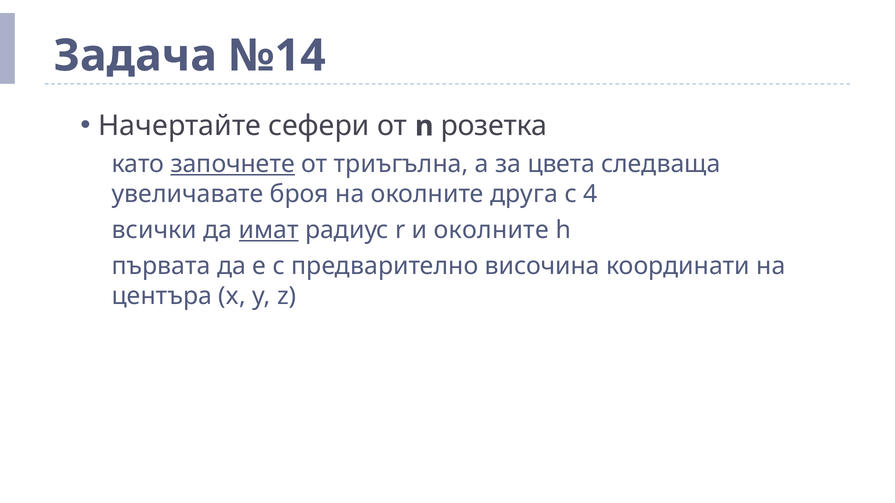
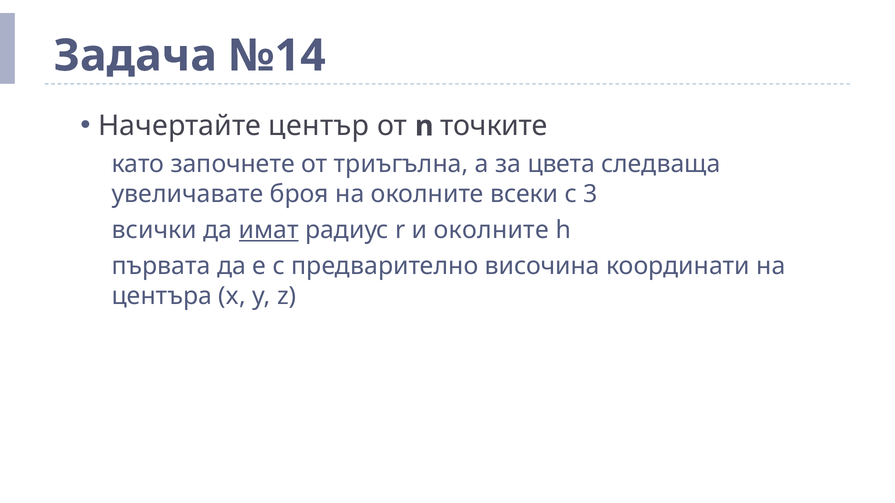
сефери: сефери -> център (319, 126)
розетка: розетка -> точките (494, 126)
започнете underline: present -> none (233, 164)
друга: друга -> всеки (524, 194)
4: 4 -> 3 (591, 194)
